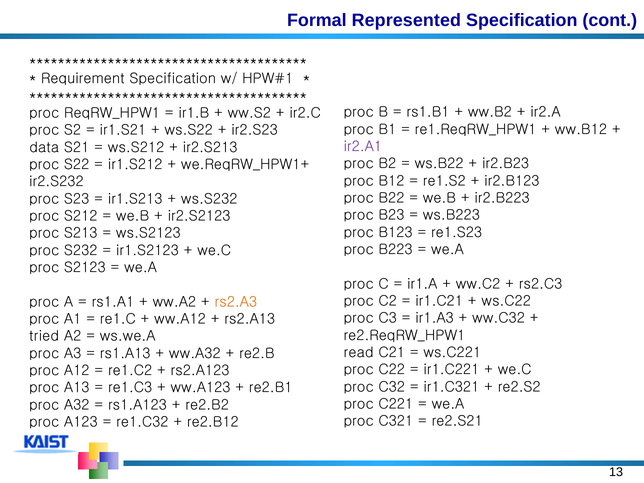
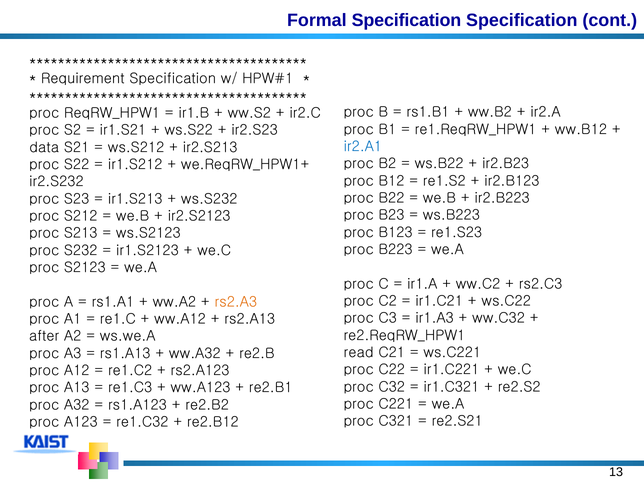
Formal Represented: Represented -> Specification (406, 21)
ir2.A1 colour: purple -> blue (363, 147)
tried: tried -> after (44, 336)
